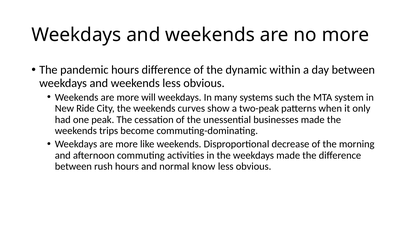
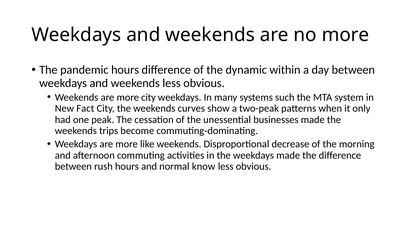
more will: will -> city (149, 97)
Ride: Ride -> Fact (85, 108)
